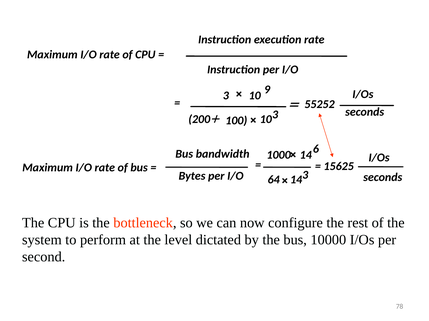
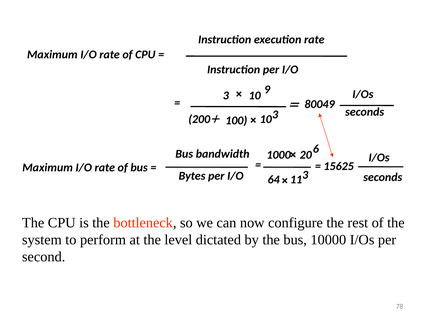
55252: 55252 -> 80049 (320, 104)
14: 14 -> 20 (306, 155)
14: 14 -> 11 (296, 180)
